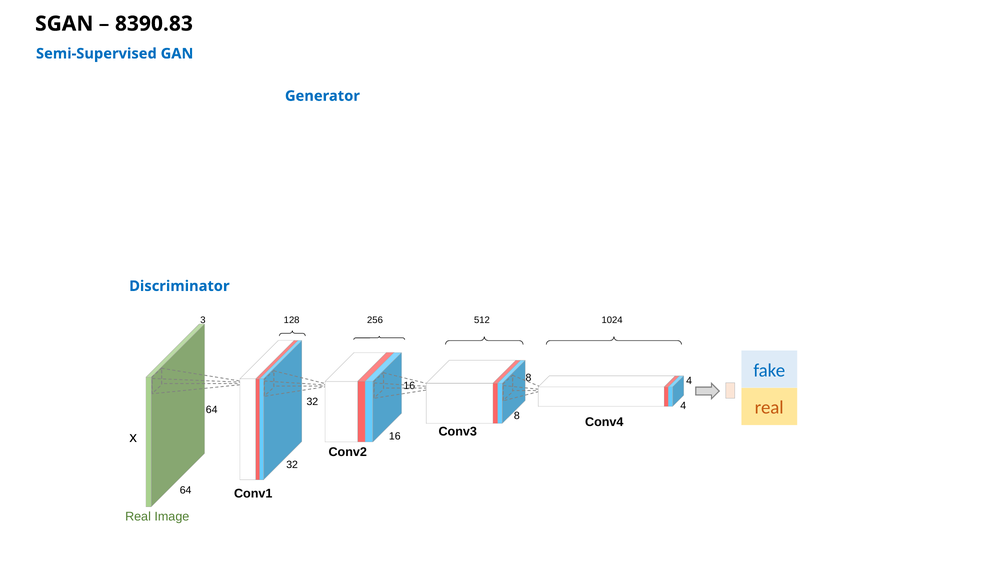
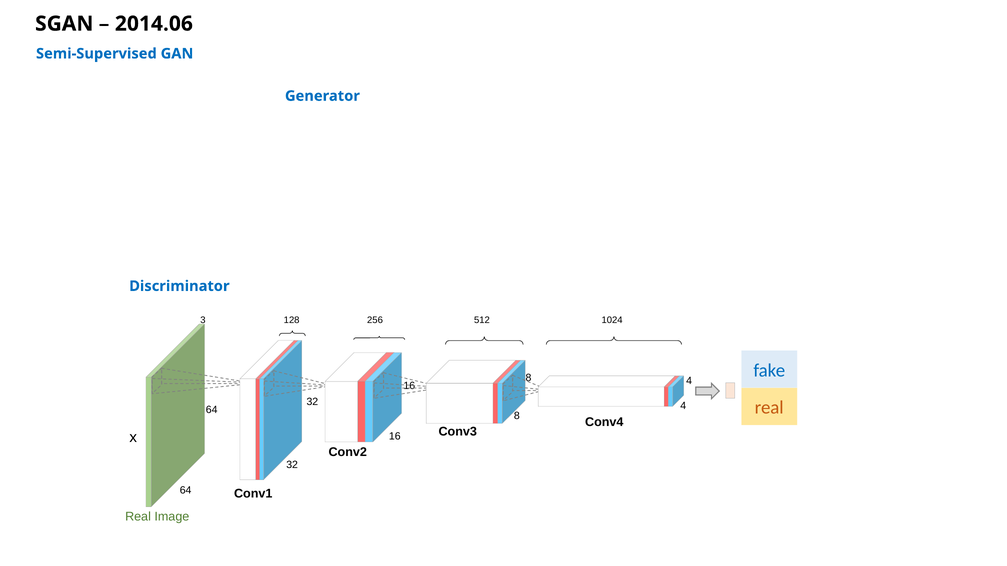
8390.83: 8390.83 -> 2014.06 (154, 24)
